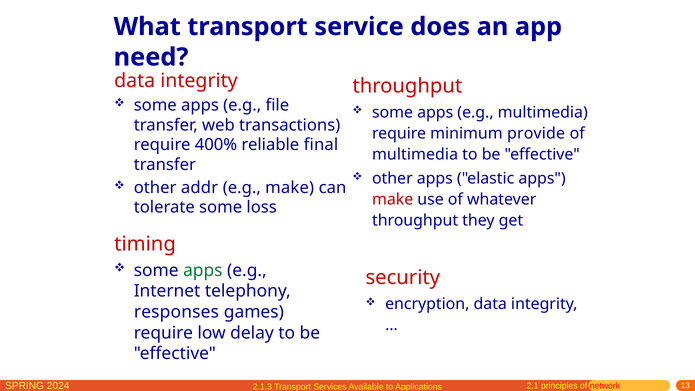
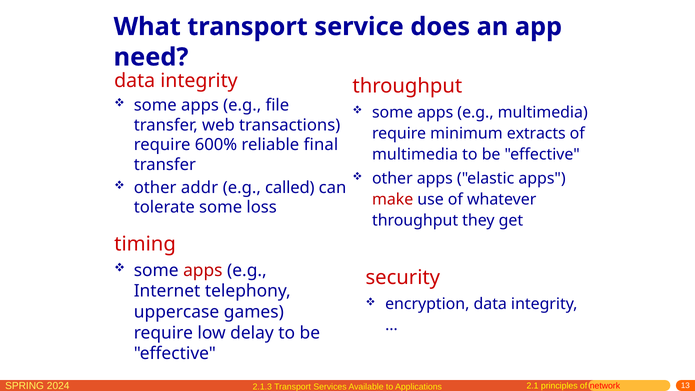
provide: provide -> extracts (536, 133)
400%: 400% -> 600% (216, 145)
e.g make: make -> called (290, 188)
apps colour: green -> red (203, 270)
responses: responses -> uppercase (177, 312)
